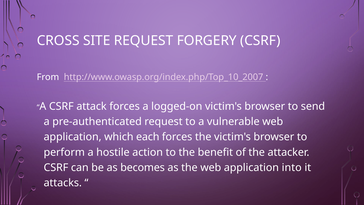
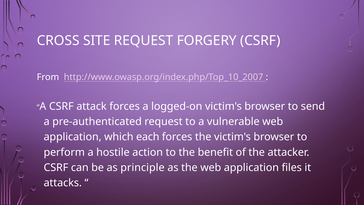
becomes: becomes -> principle (142, 167)
into: into -> files (292, 167)
